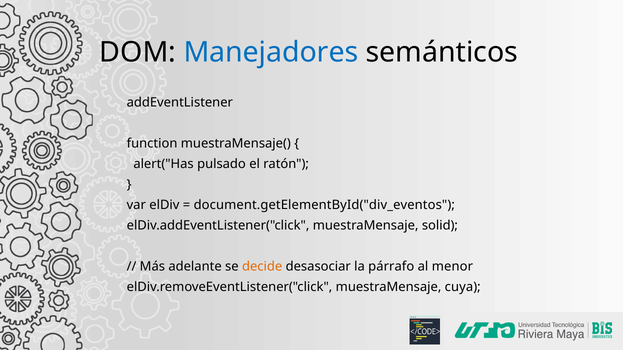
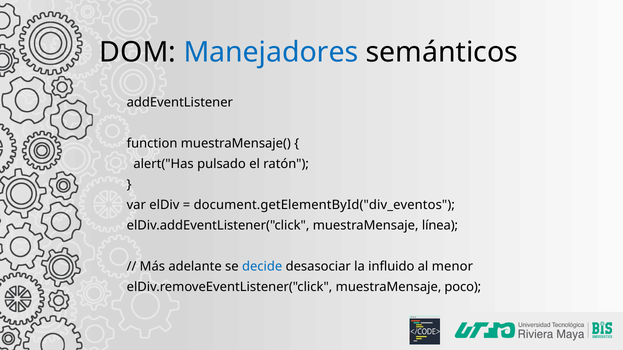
solid: solid -> línea (440, 226)
decide colour: orange -> blue (262, 267)
párrafo: párrafo -> influido (391, 267)
cuya: cuya -> poco (463, 287)
